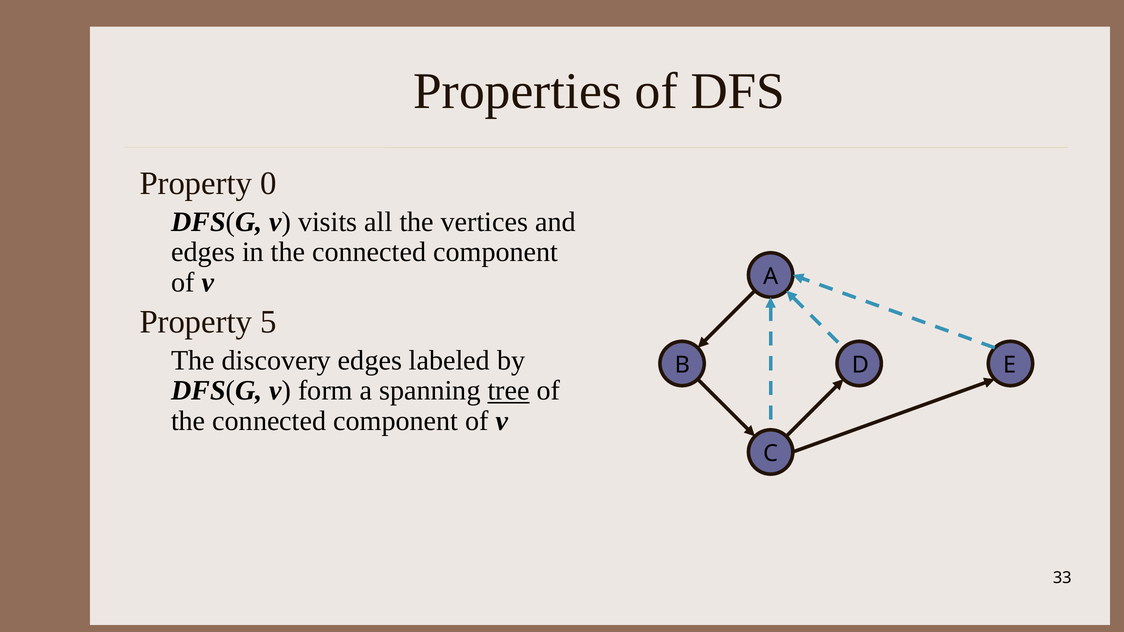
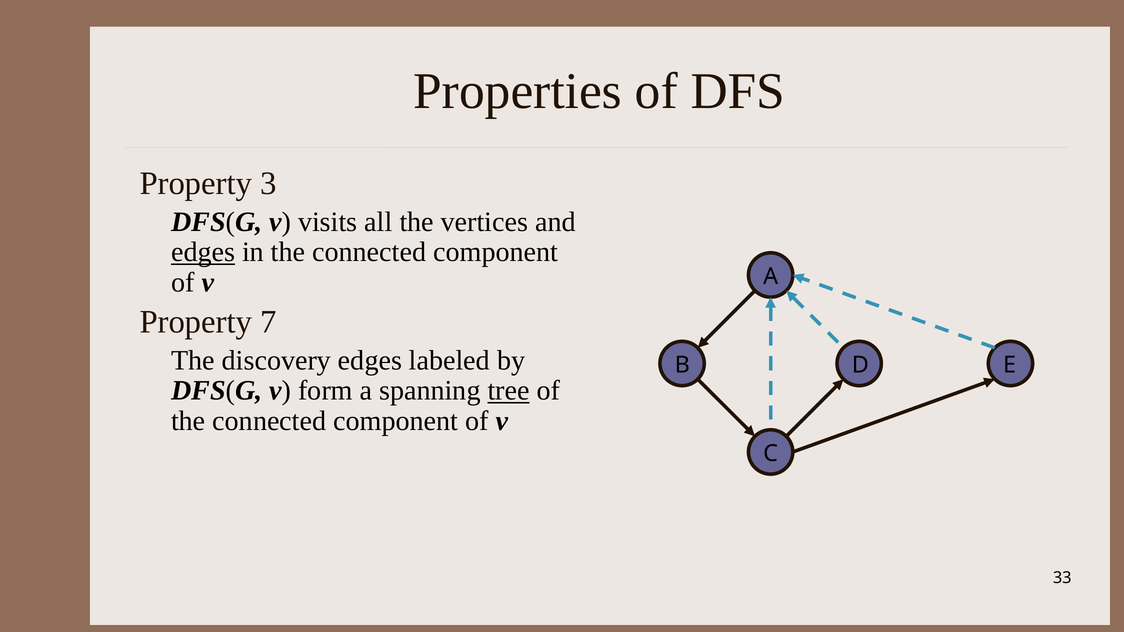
0: 0 -> 3 (268, 183)
edges underline: none -> present (203, 252)
5: 5 -> 7 (268, 322)
